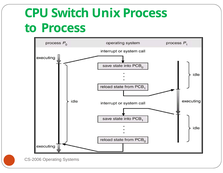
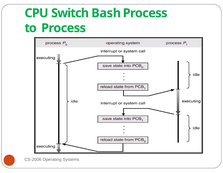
Unix: Unix -> Bash (106, 13)
